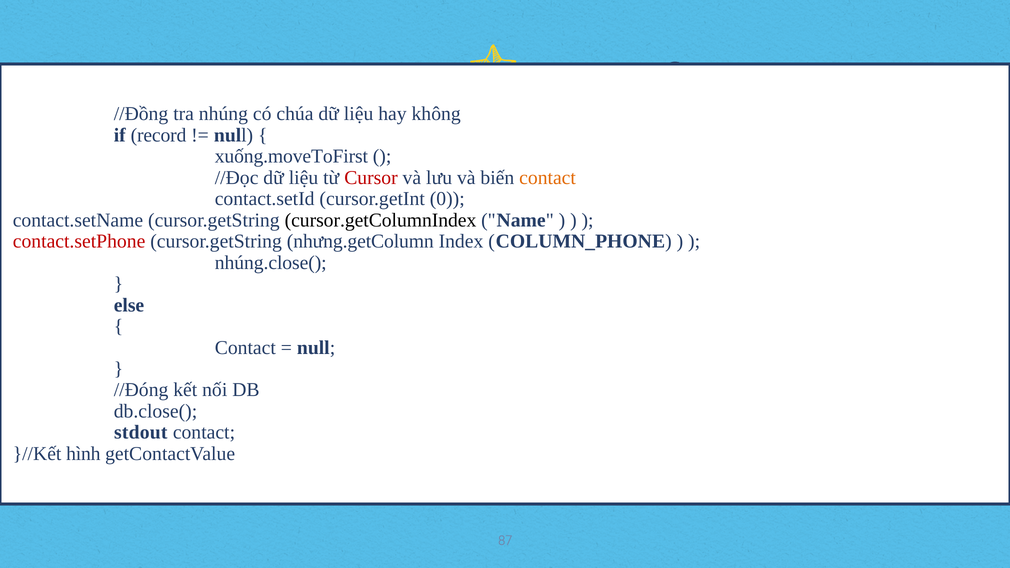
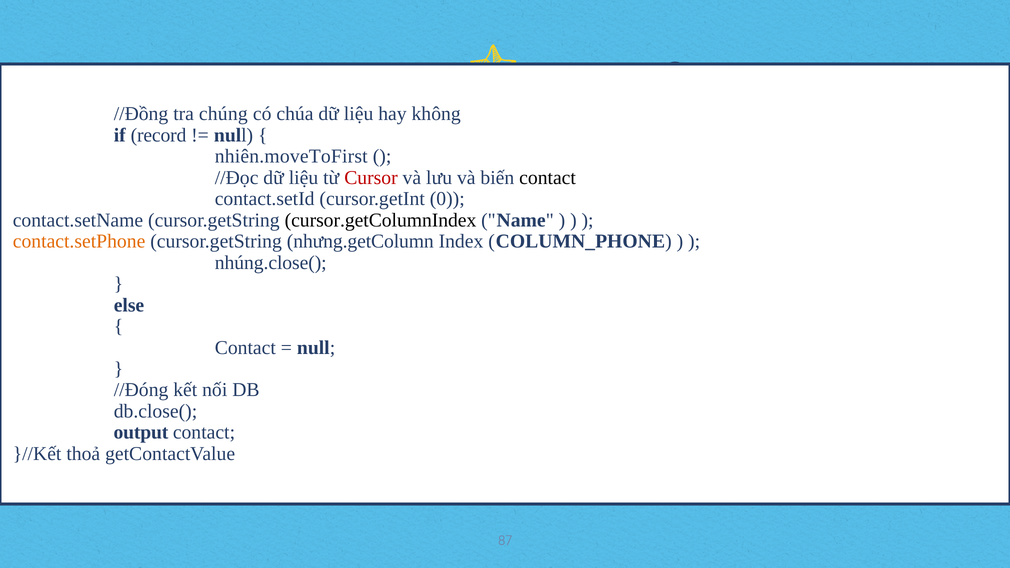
nhúng: nhúng -> chúng (223, 114)
xuống.moveToFirst: xuống.moveToFirst -> nhiên.moveToFirst (291, 157)
contact colour: orange -> black (548, 178)
contact.setPhone colour: red -> orange (79, 241)
stdout: stdout -> output (141, 433)
hình: hình -> thoả (83, 454)
